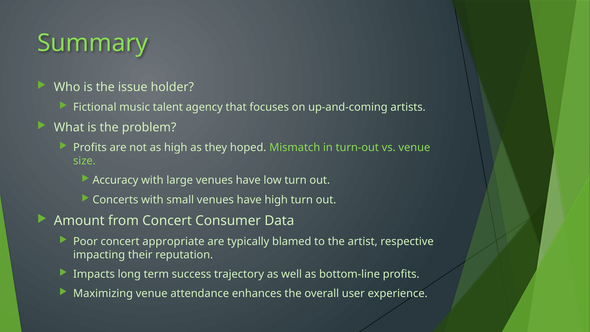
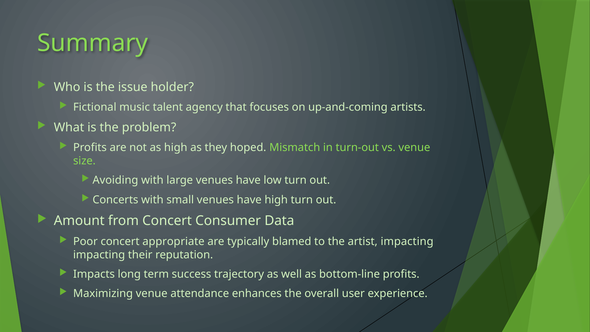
Accuracy: Accuracy -> Avoiding (115, 180)
artist respective: respective -> impacting (407, 241)
